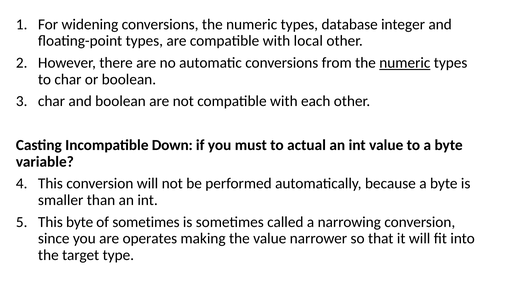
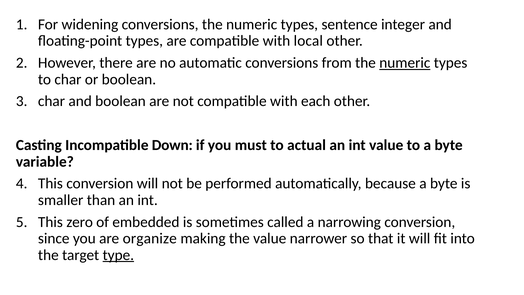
database: database -> sentence (350, 24)
This byte: byte -> zero (80, 222)
of sometimes: sometimes -> embedded (146, 222)
operates: operates -> organize (150, 238)
type underline: none -> present (118, 255)
